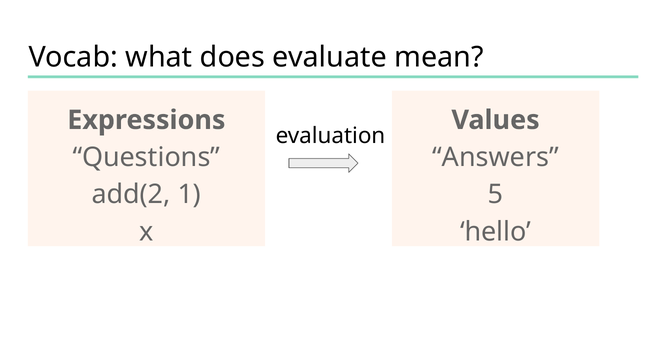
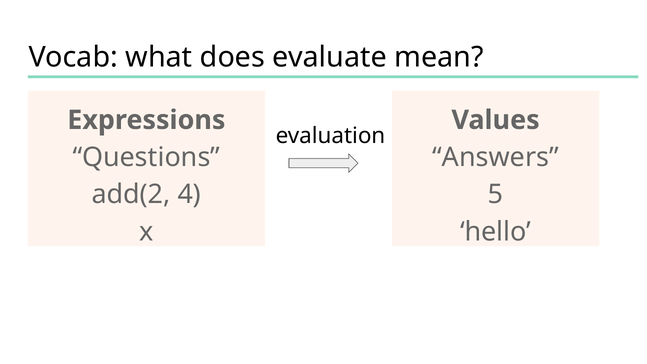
1: 1 -> 4 (189, 194)
